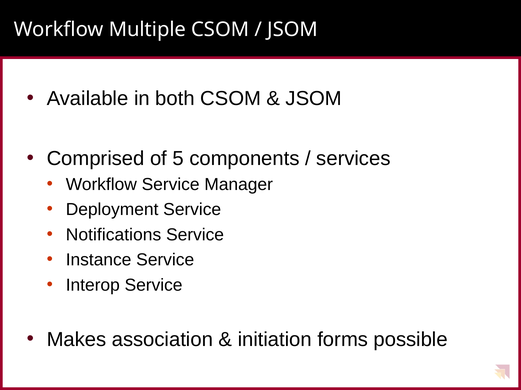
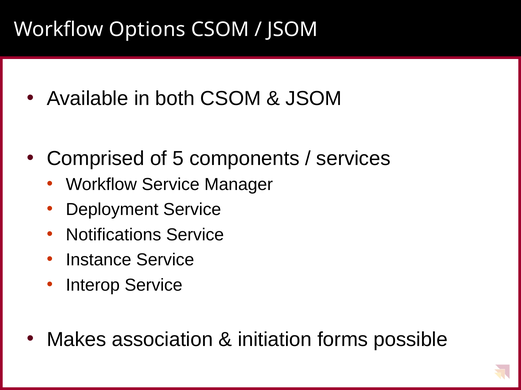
Multiple: Multiple -> Options (147, 30)
